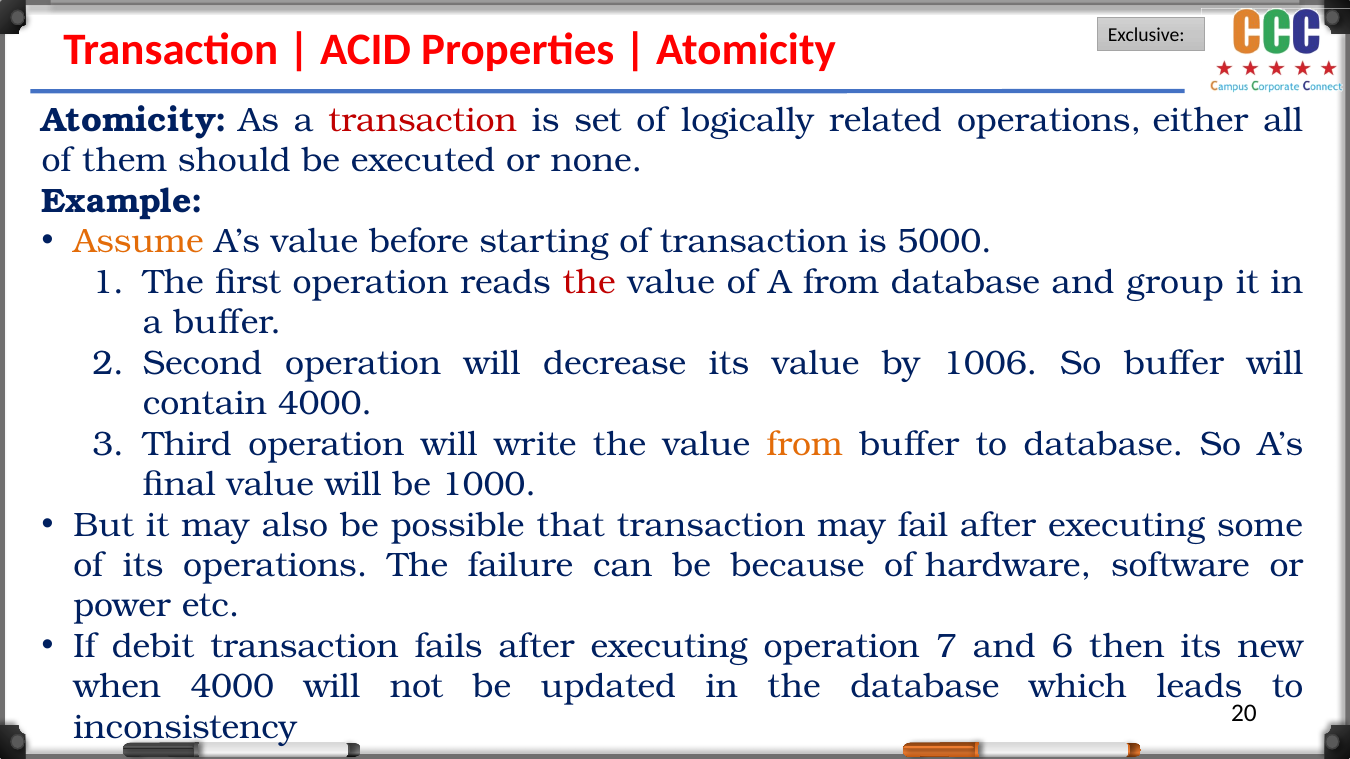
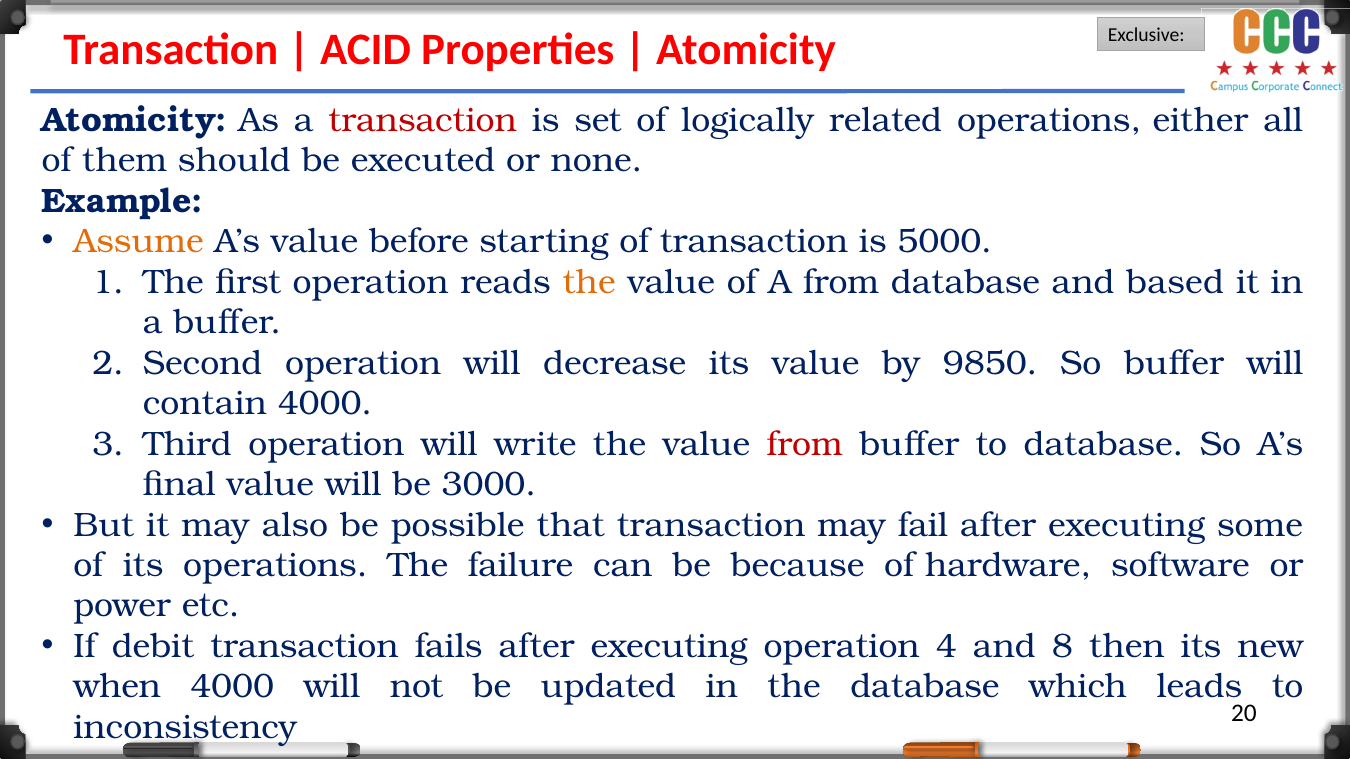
the colour: red -> orange (589, 282)
group: group -> based (1175, 282)
1006: 1006 -> 9850 (990, 363)
from colour: orange -> red (805, 444)
1000: 1000 -> 3000 (489, 485)
7: 7 -> 4 (946, 647)
6: 6 -> 8 (1062, 647)
